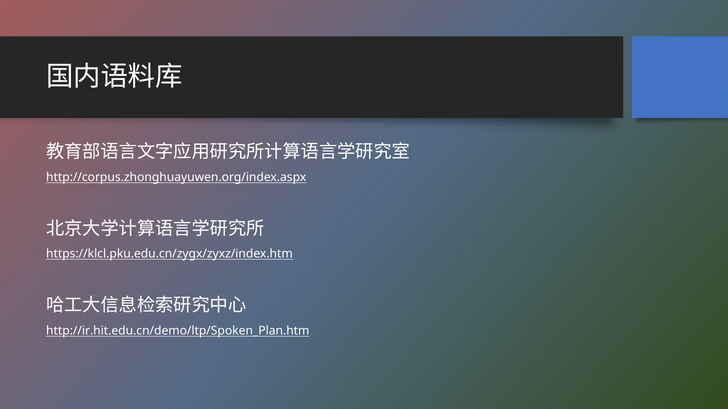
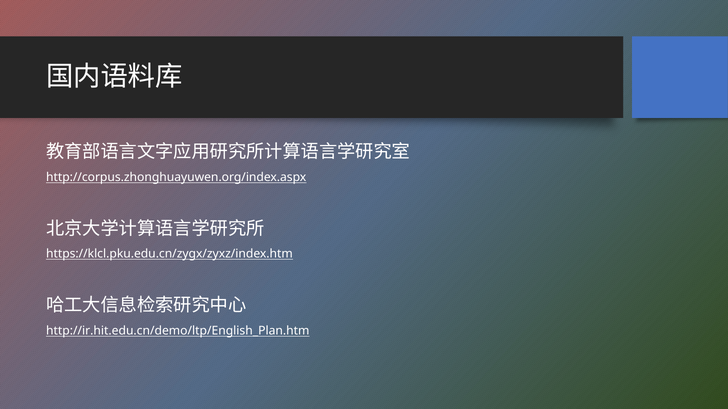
http://ir.hit.edu.cn/demo/ltp/Spoken_Plan.htm: http://ir.hit.edu.cn/demo/ltp/Spoken_Plan.htm -> http://ir.hit.edu.cn/demo/ltp/English_Plan.htm (178, 331)
